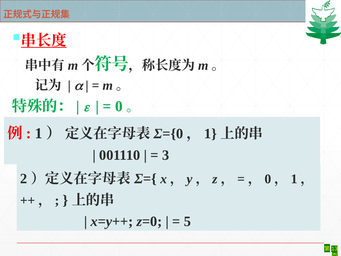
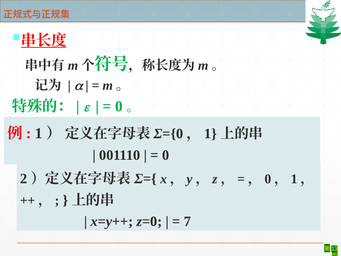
3: 3 -> 0 (166, 155)
5: 5 -> 7 (187, 221)
